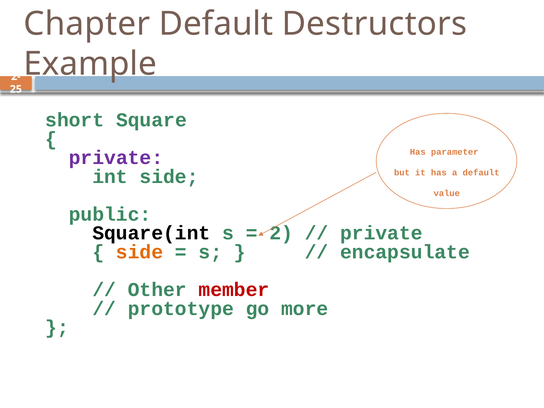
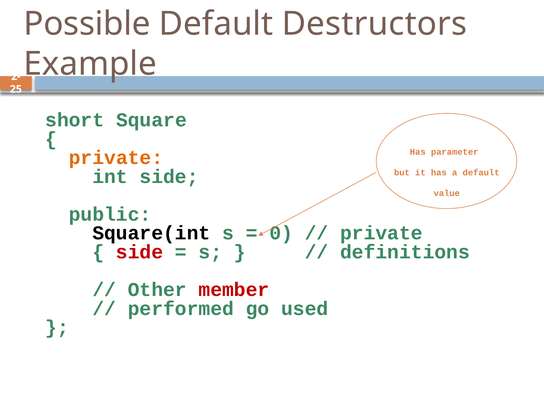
Chapter: Chapter -> Possible (87, 24)
private colour: purple -> orange (116, 158)
2: 2 -> 0 (281, 233)
side colour: orange -> red (140, 252)
encapsulate: encapsulate -> definitions (405, 252)
prototype: prototype -> performed (181, 309)
more: more -> used (305, 309)
